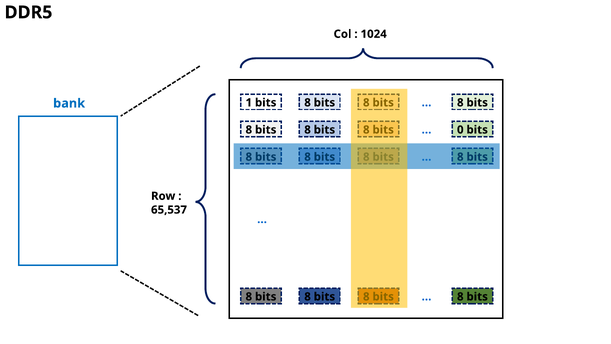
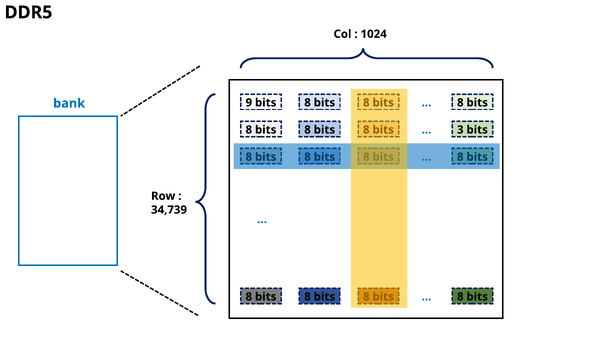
1: 1 -> 9 (249, 103)
0: 0 -> 3 (460, 130)
65,537: 65,537 -> 34,739 (169, 210)
